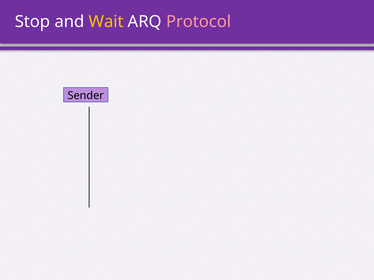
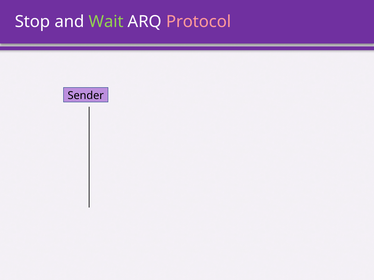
Wait colour: yellow -> light green (106, 22)
